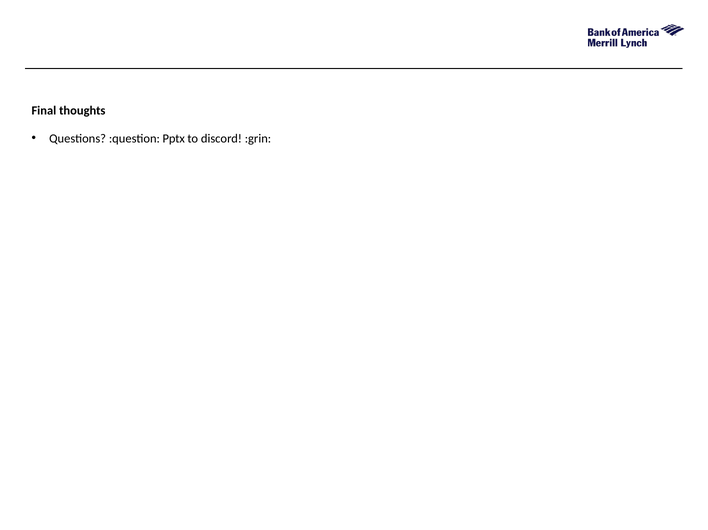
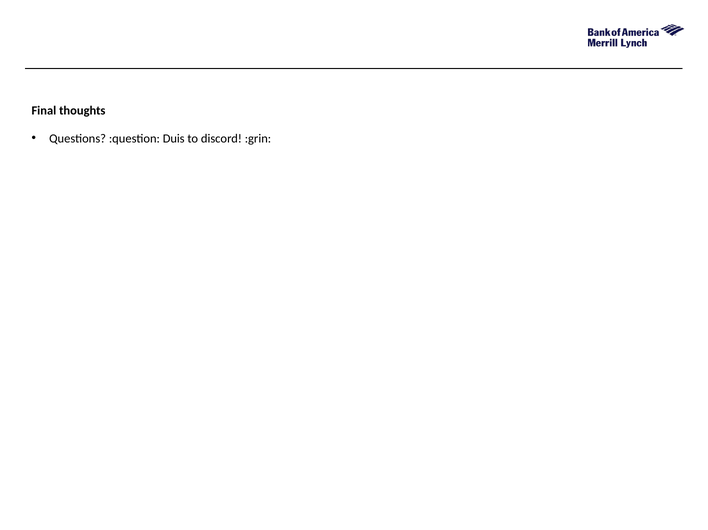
Pptx: Pptx -> Duis (174, 139)
